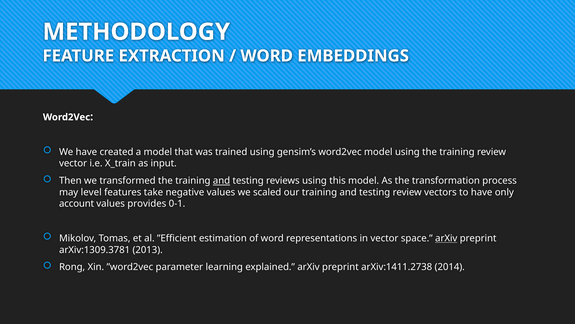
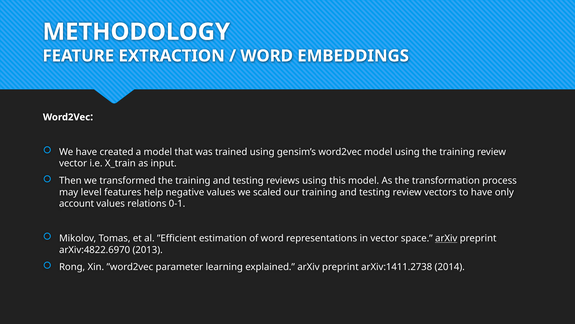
and underline: present -> none (221, 180)
take: take -> help (154, 192)
provides: provides -> relations (147, 203)
arXiv:1309.3781: arXiv:1309.3781 -> arXiv:4822.6970 (95, 249)
